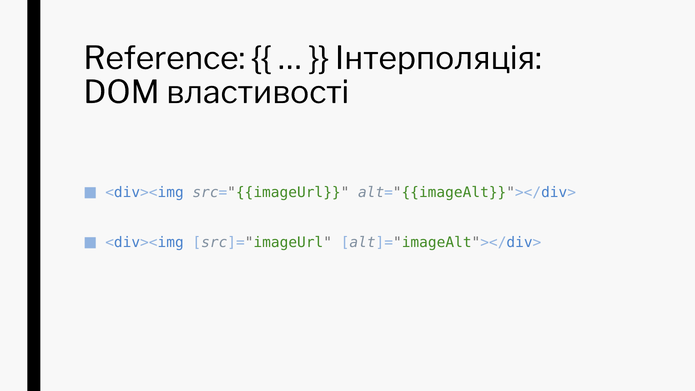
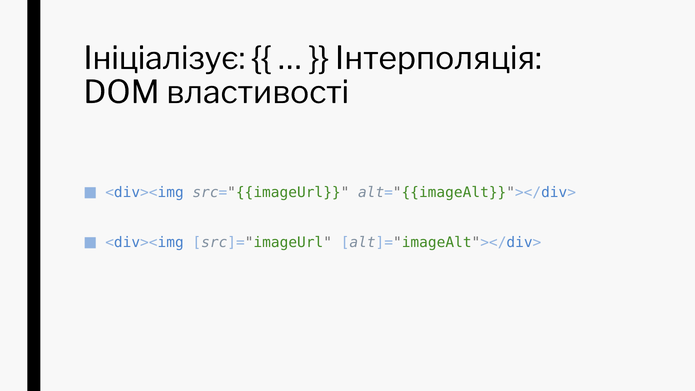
Reference: Reference -> Ініціалізує (164, 58)
